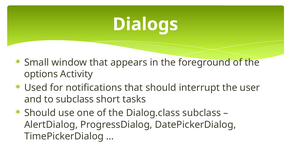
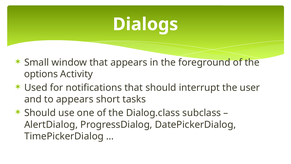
to subclass: subclass -> appears (75, 99)
